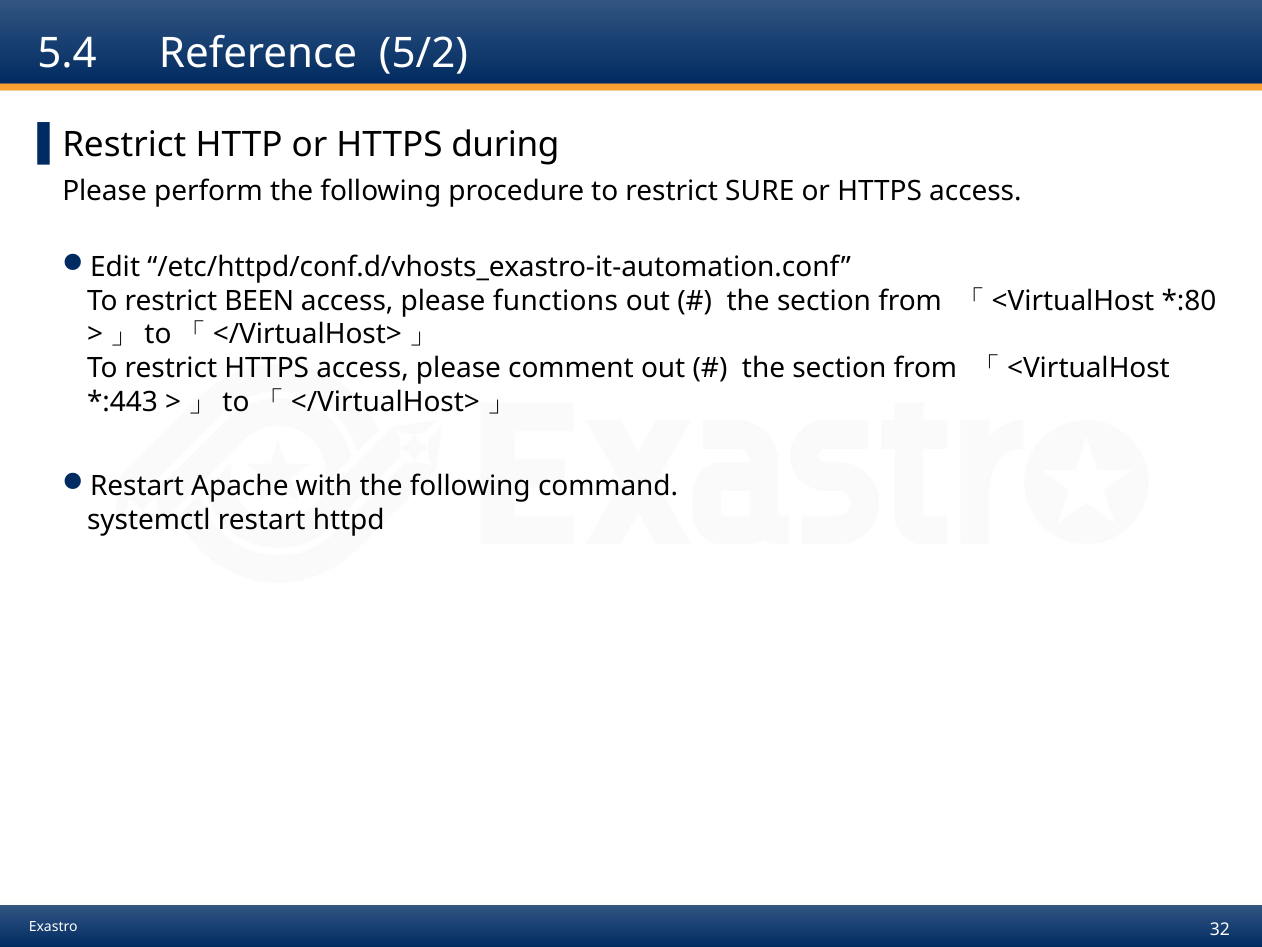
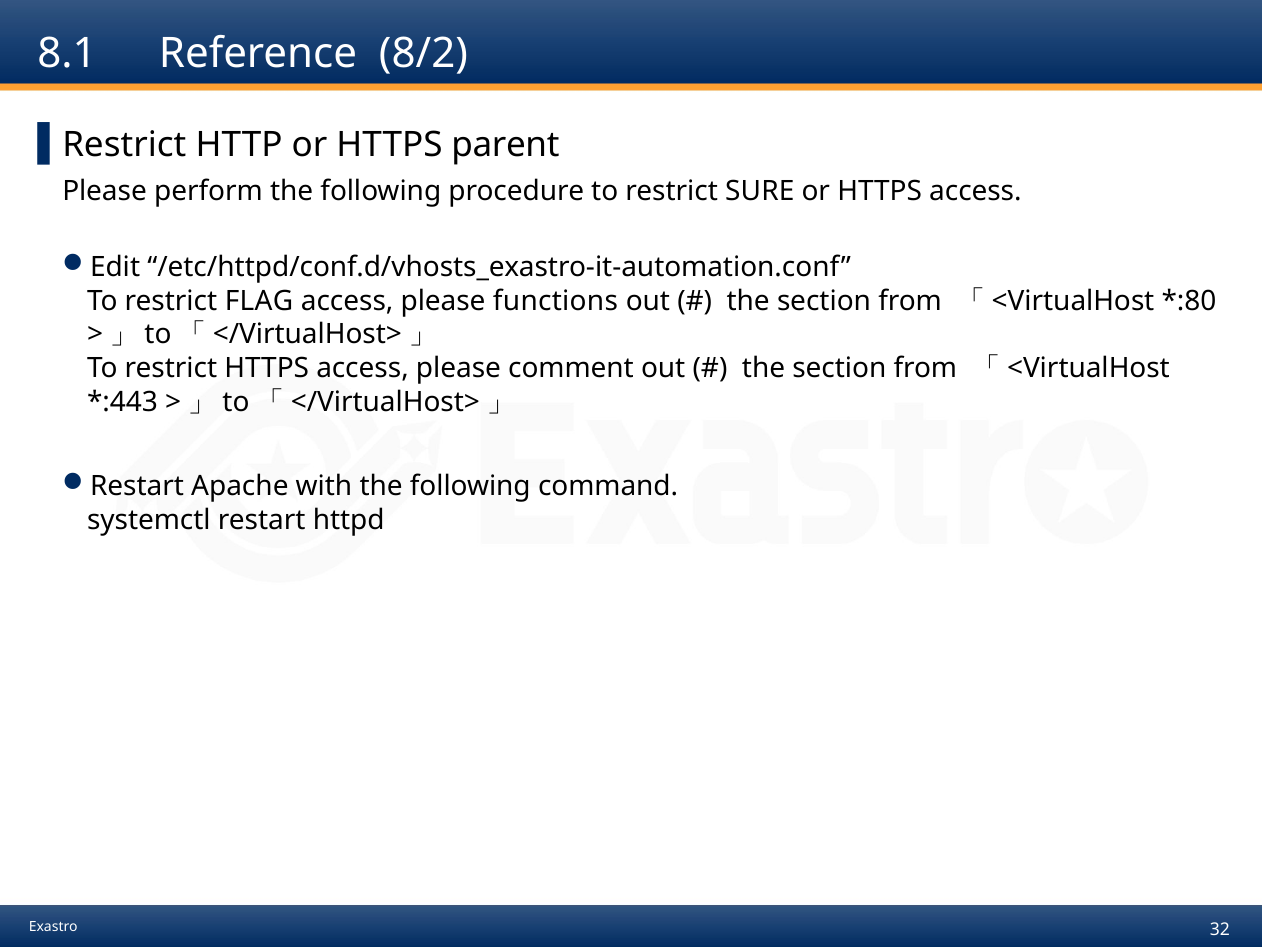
5.4: 5.4 -> 8.1 (67, 54)
5/2: 5/2 -> 8/2 (423, 54)
during: during -> parent (505, 145)
BEEN: BEEN -> FLAG (259, 301)
